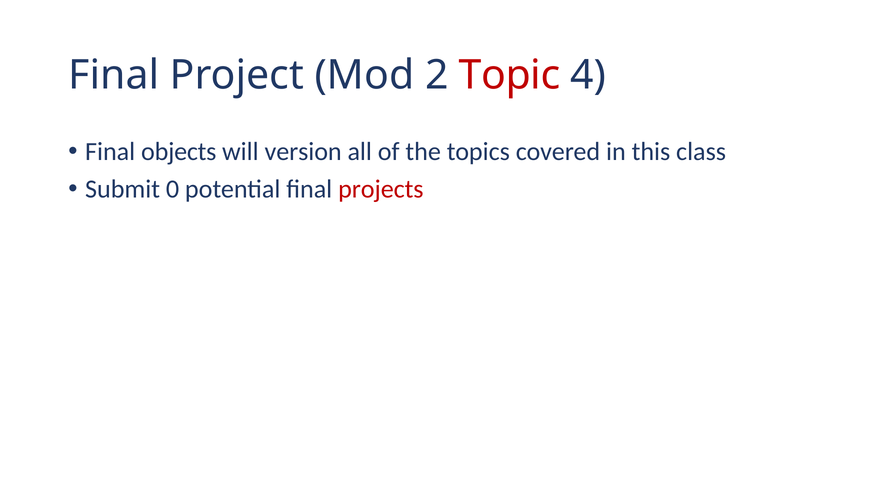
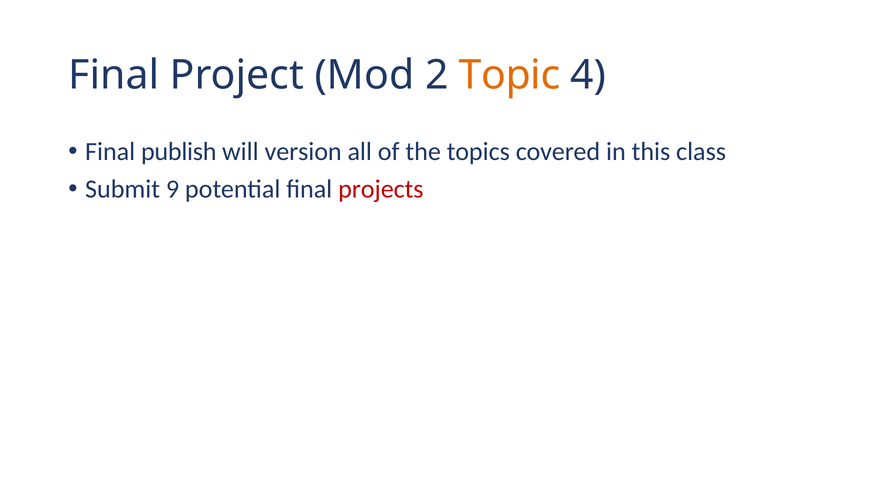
Topic colour: red -> orange (510, 75)
objects: objects -> publish (179, 151)
0: 0 -> 9 (173, 189)
